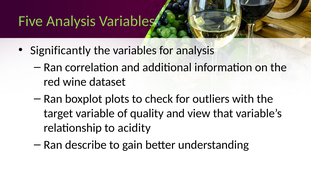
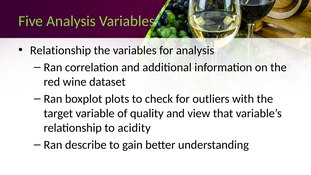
Significantly: Significantly -> Relationship (61, 50)
